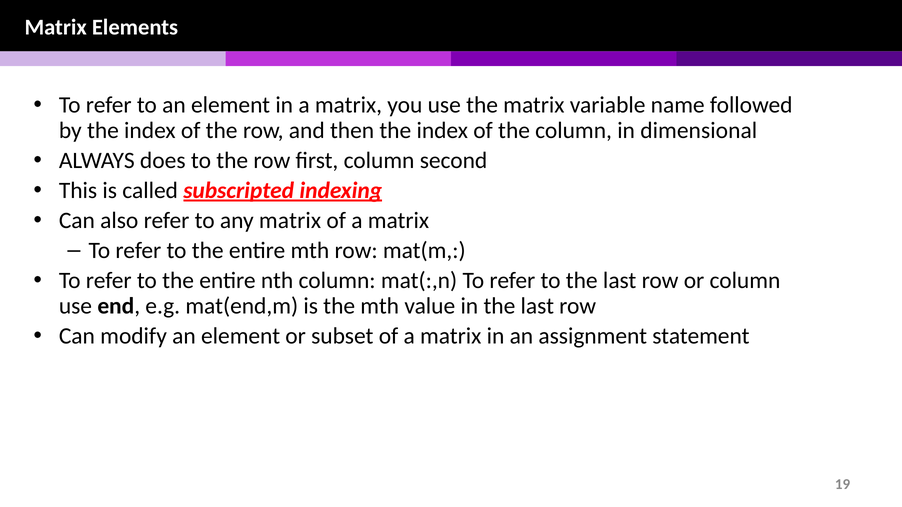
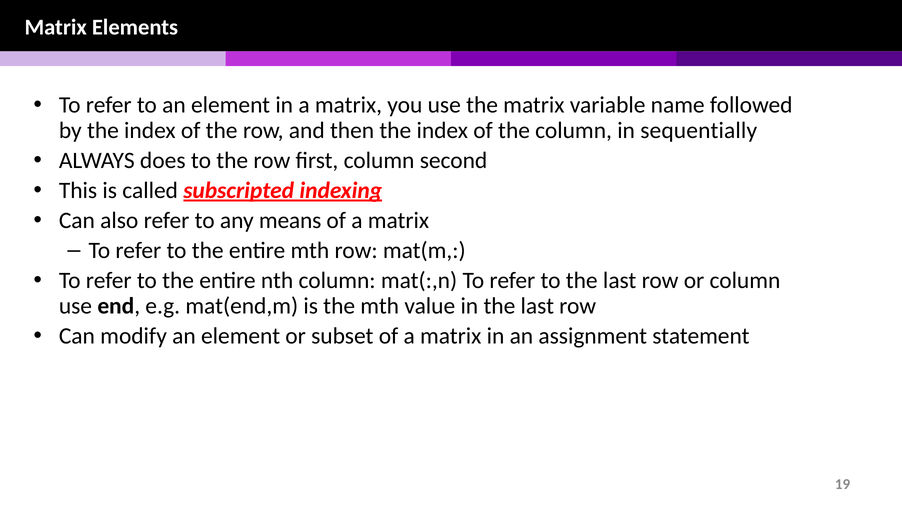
dimensional: dimensional -> sequentially (699, 131)
any matrix: matrix -> means (290, 221)
